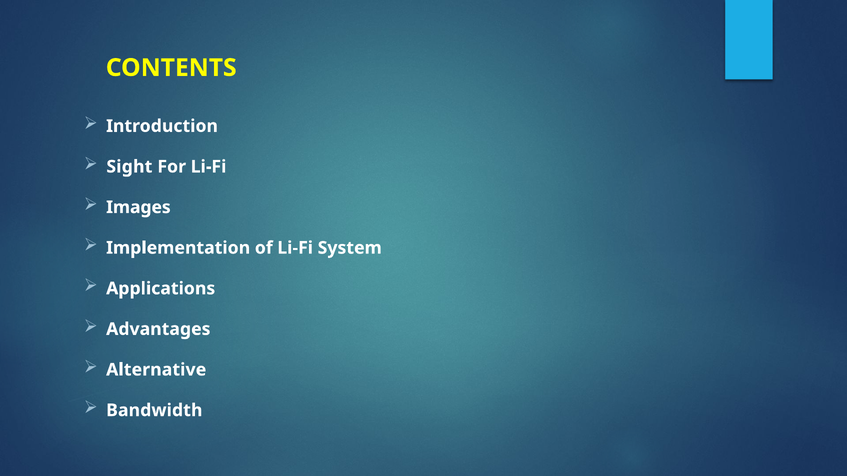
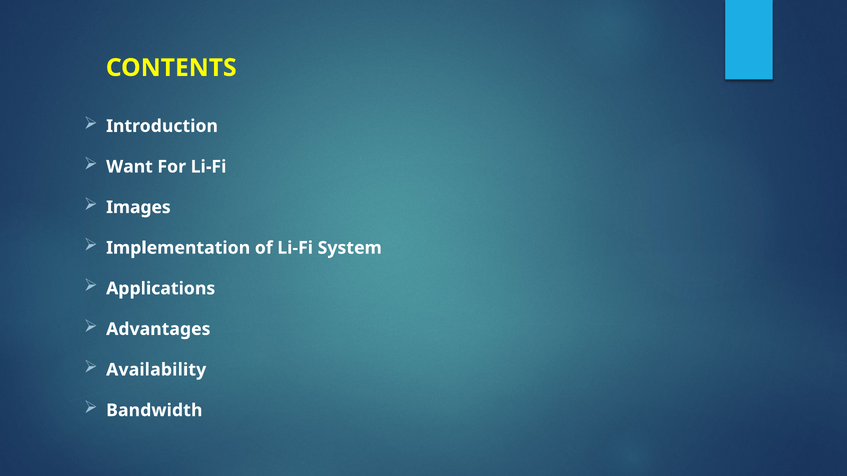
Sight: Sight -> Want (129, 167)
Alternative: Alternative -> Availability (156, 370)
